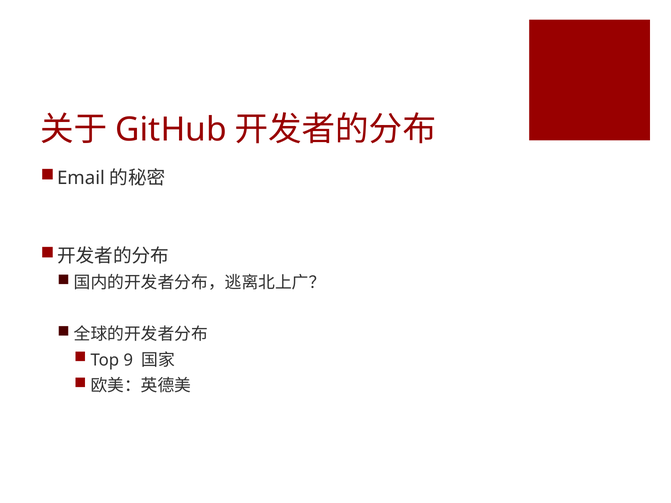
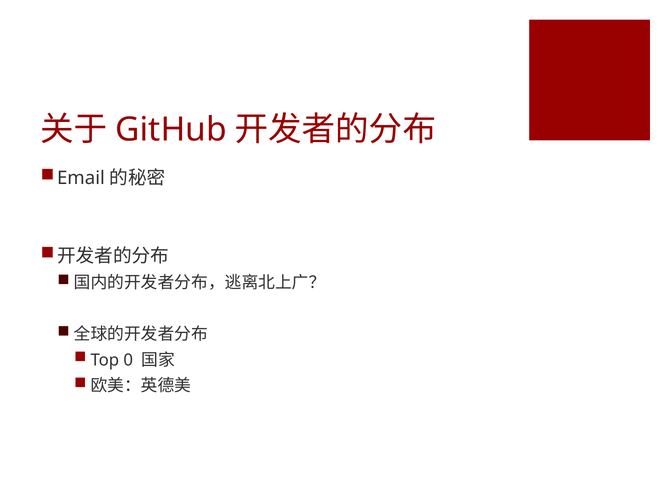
9: 9 -> 0 (128, 360)
